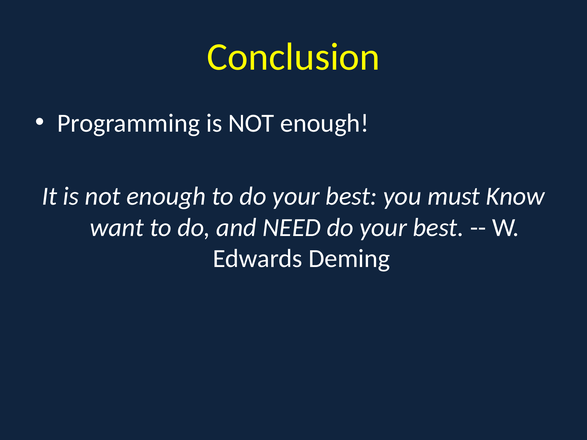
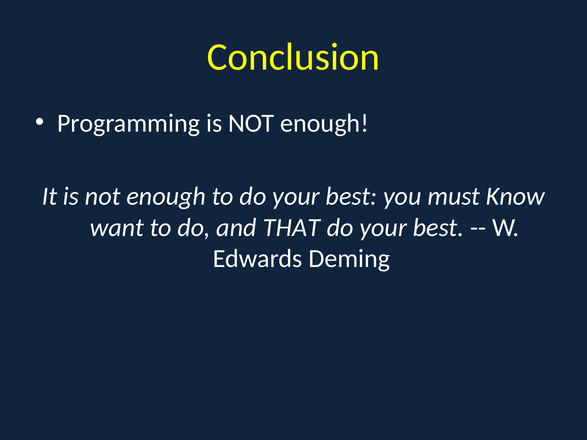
NEED: NEED -> THAT (292, 228)
